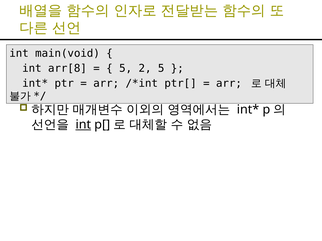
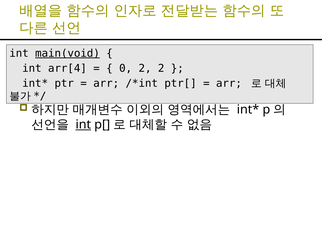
main(void underline: none -> present (67, 53)
arr[8: arr[8 -> arr[4 (67, 68)
5: 5 -> 0 (126, 68)
2 5: 5 -> 2 (161, 68)
